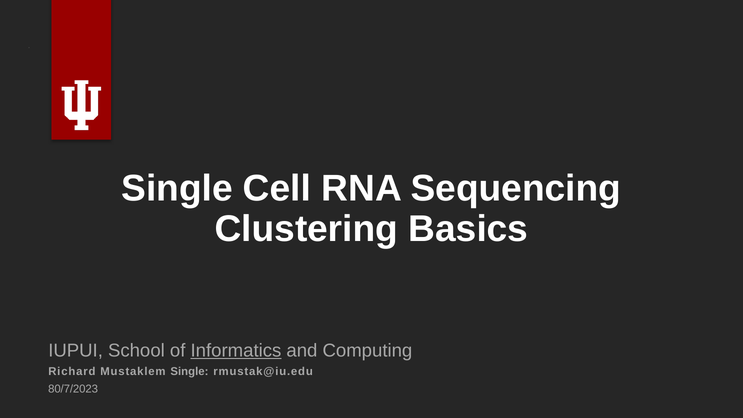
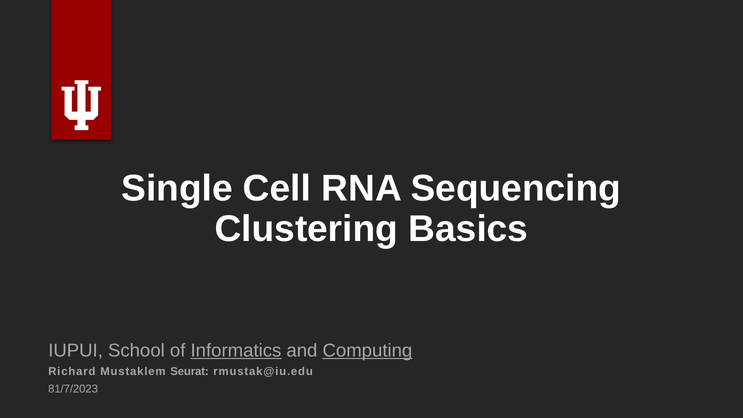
Computing underline: none -> present (367, 351)
Mustaklem Single: Single -> Seurat (190, 372)
80/7/2023: 80/7/2023 -> 81/7/2023 (73, 389)
